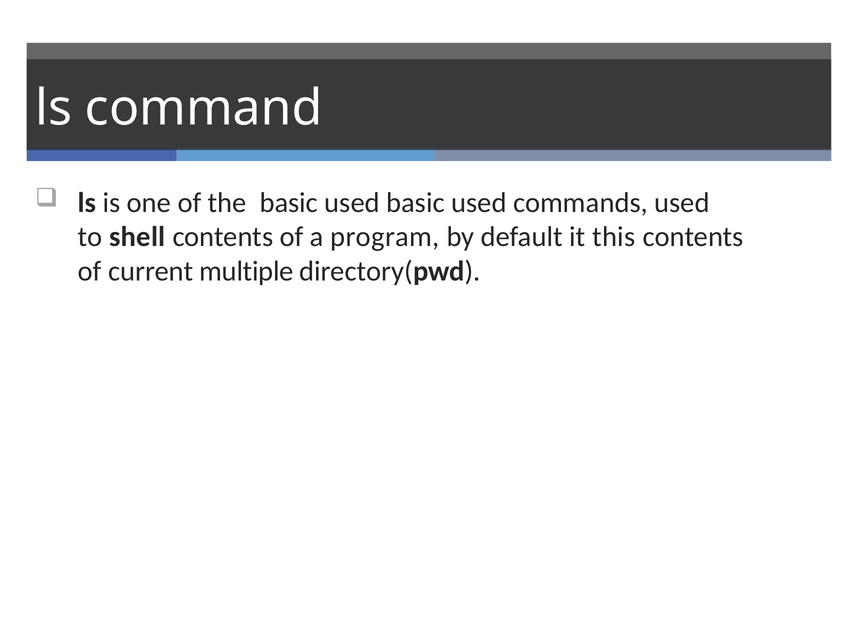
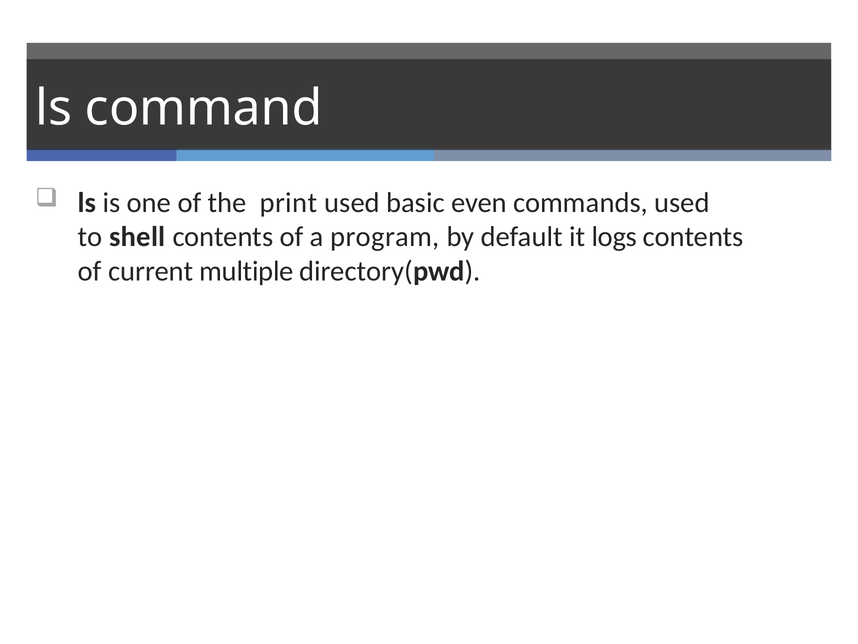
the basic: basic -> print (289, 202)
used basic used: used -> even (479, 202)
this: this -> logs (614, 237)
